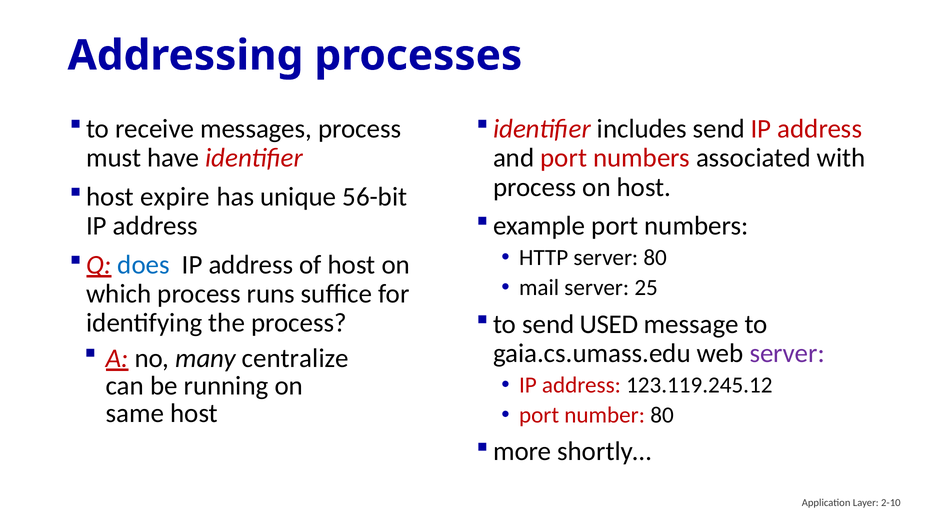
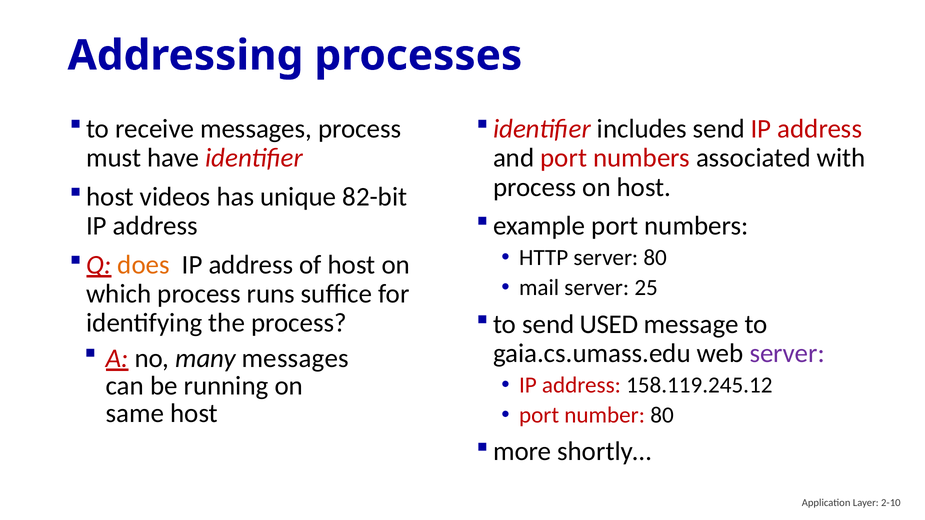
expire: expire -> videos (175, 197)
56-bit: 56-bit -> 82-bit (375, 197)
does colour: blue -> orange (144, 265)
many centralize: centralize -> messages (295, 358)
123.119.245.12: 123.119.245.12 -> 158.119.245.12 (699, 385)
